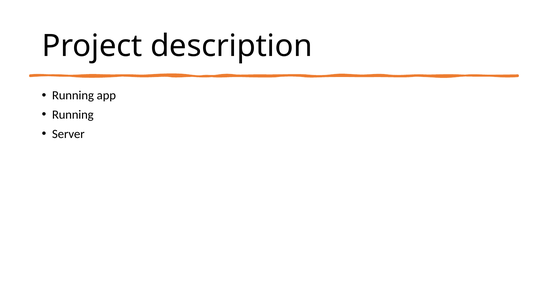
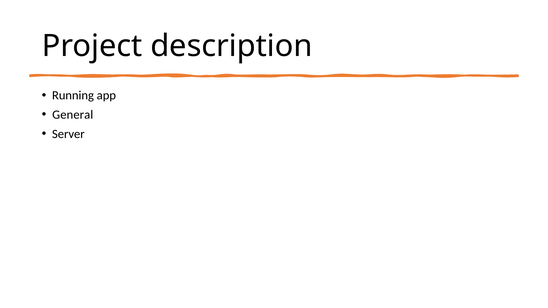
Running: Running -> General (73, 115)
